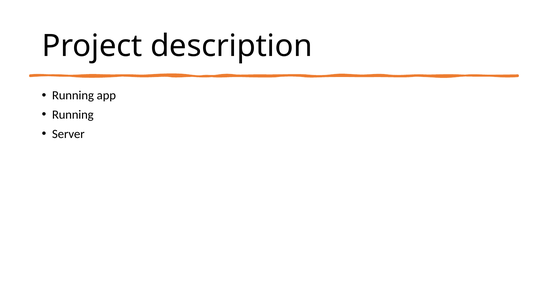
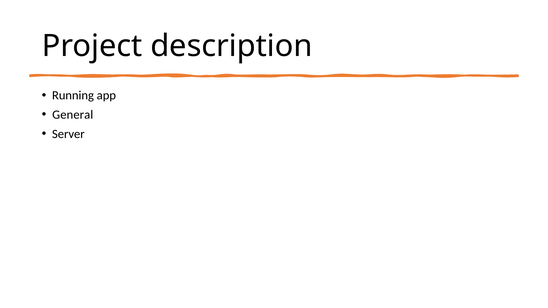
Running: Running -> General (73, 115)
